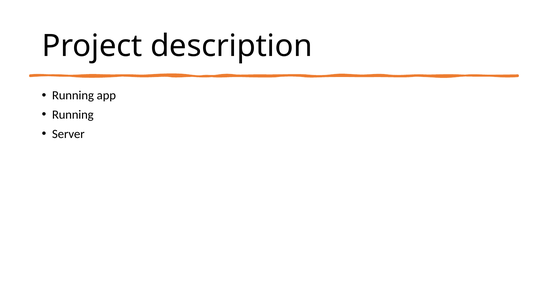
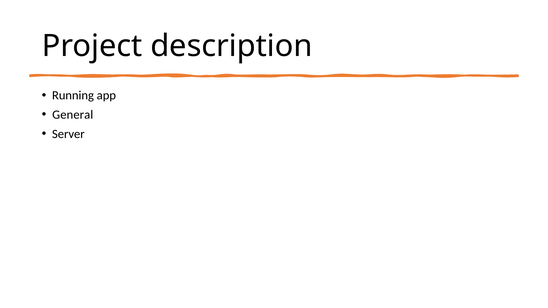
Running: Running -> General (73, 115)
